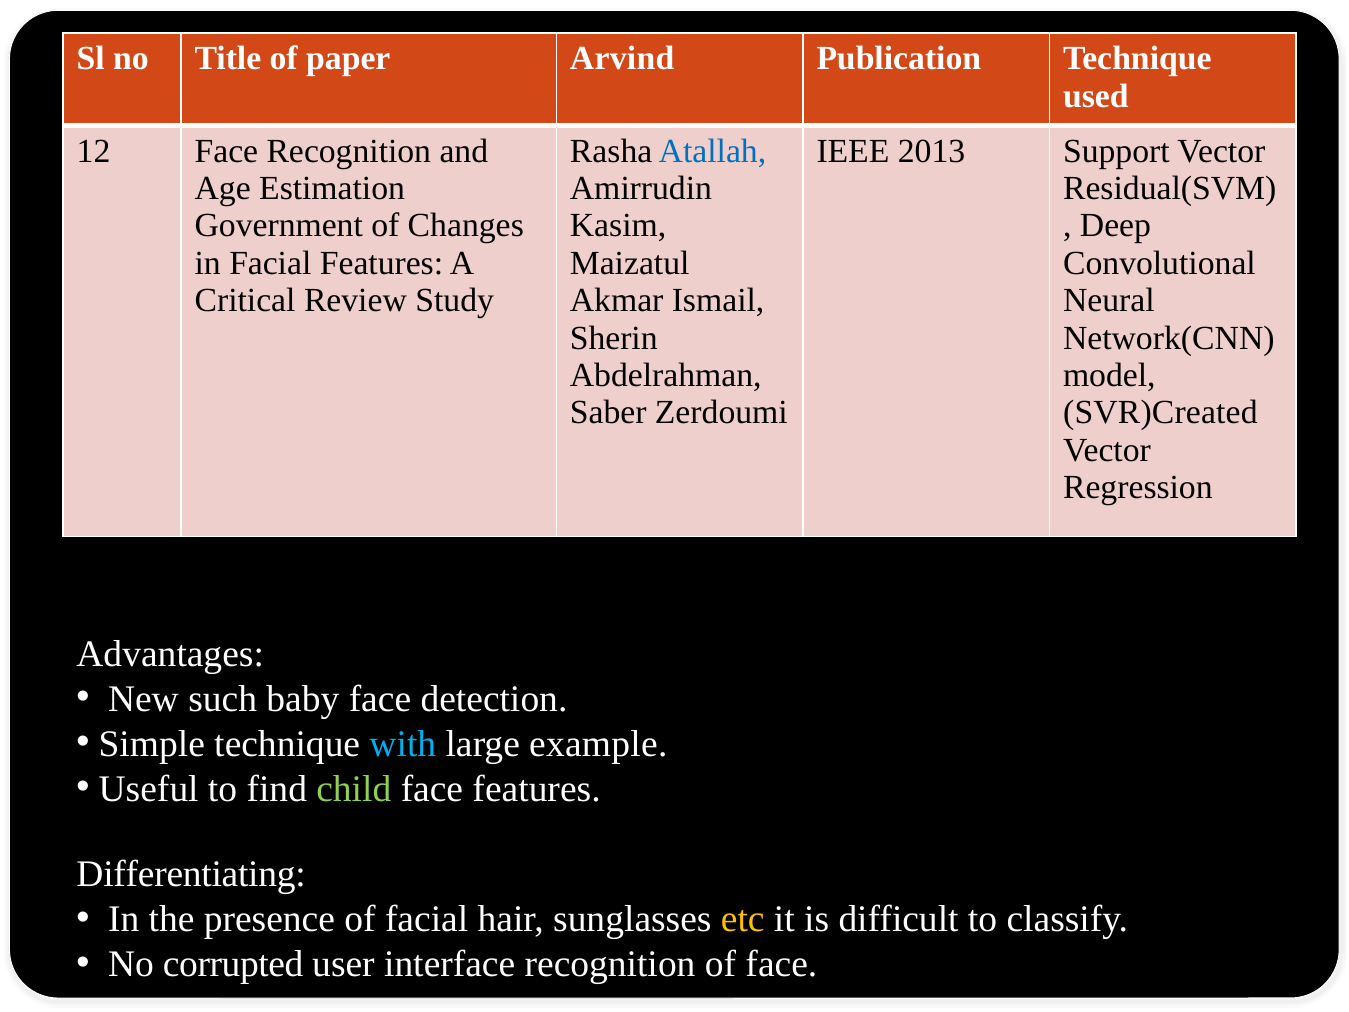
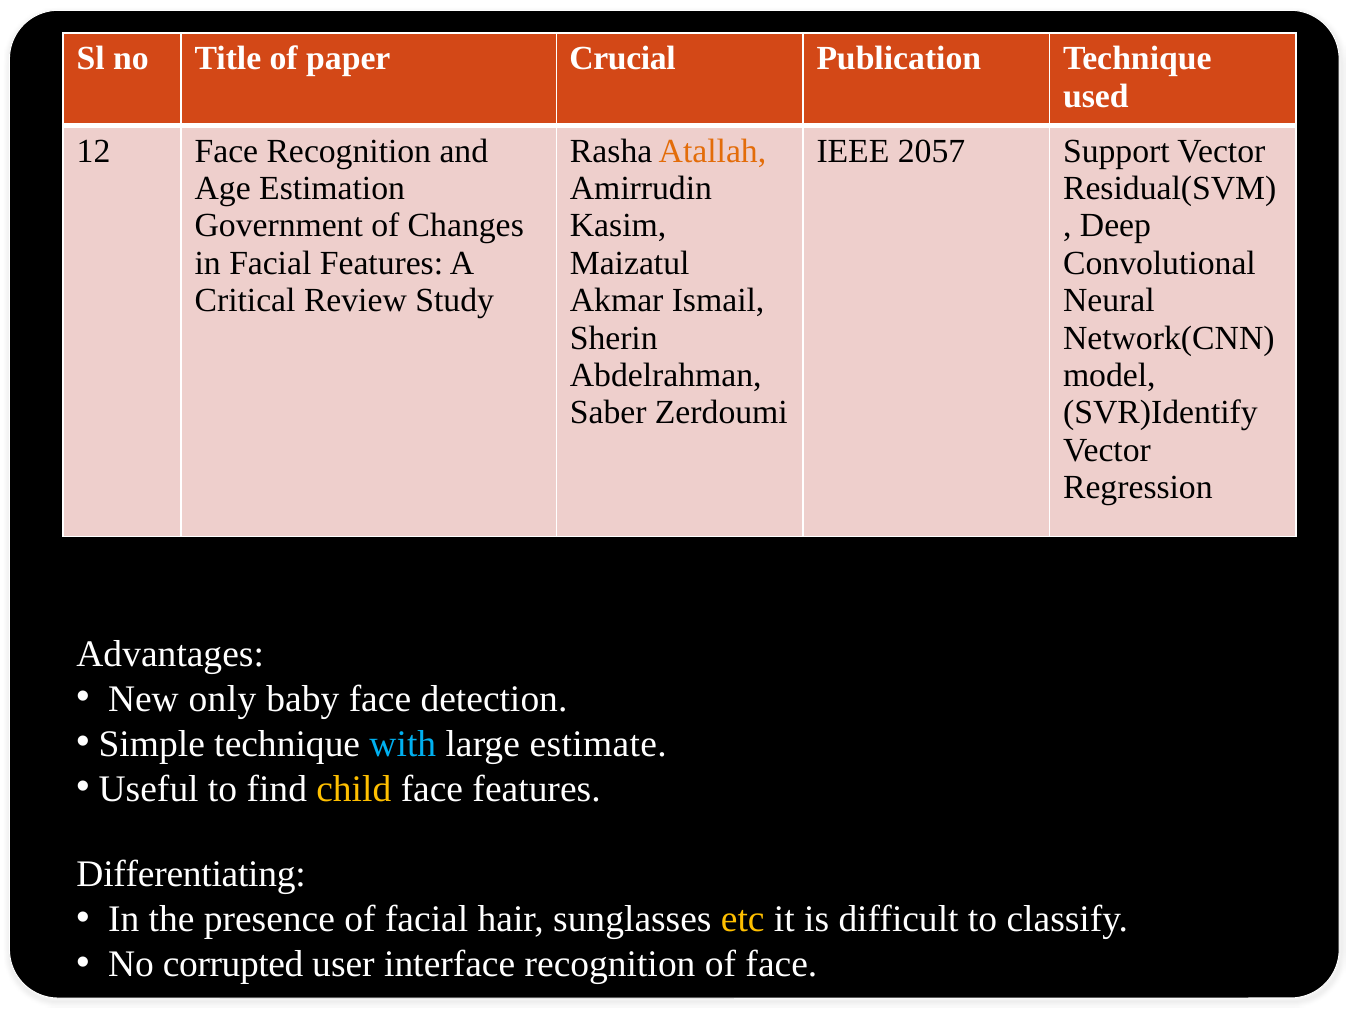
Arvind: Arvind -> Crucial (623, 59)
Atallah colour: blue -> orange (712, 151)
2013: 2013 -> 2057 (932, 151)
SVR)Created: SVR)Created -> SVR)Identify (1160, 412)
such: such -> only (222, 699)
example: example -> estimate (598, 744)
child colour: light green -> yellow (354, 789)
